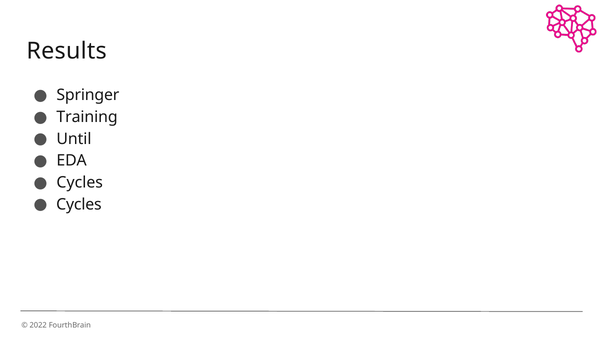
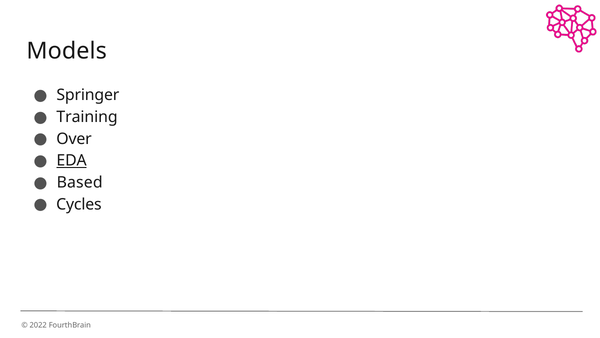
Results: Results -> Models (67, 51)
Until: Until -> Over (74, 139)
EDA underline: none -> present (72, 161)
Cycles: Cycles -> Based (80, 182)
